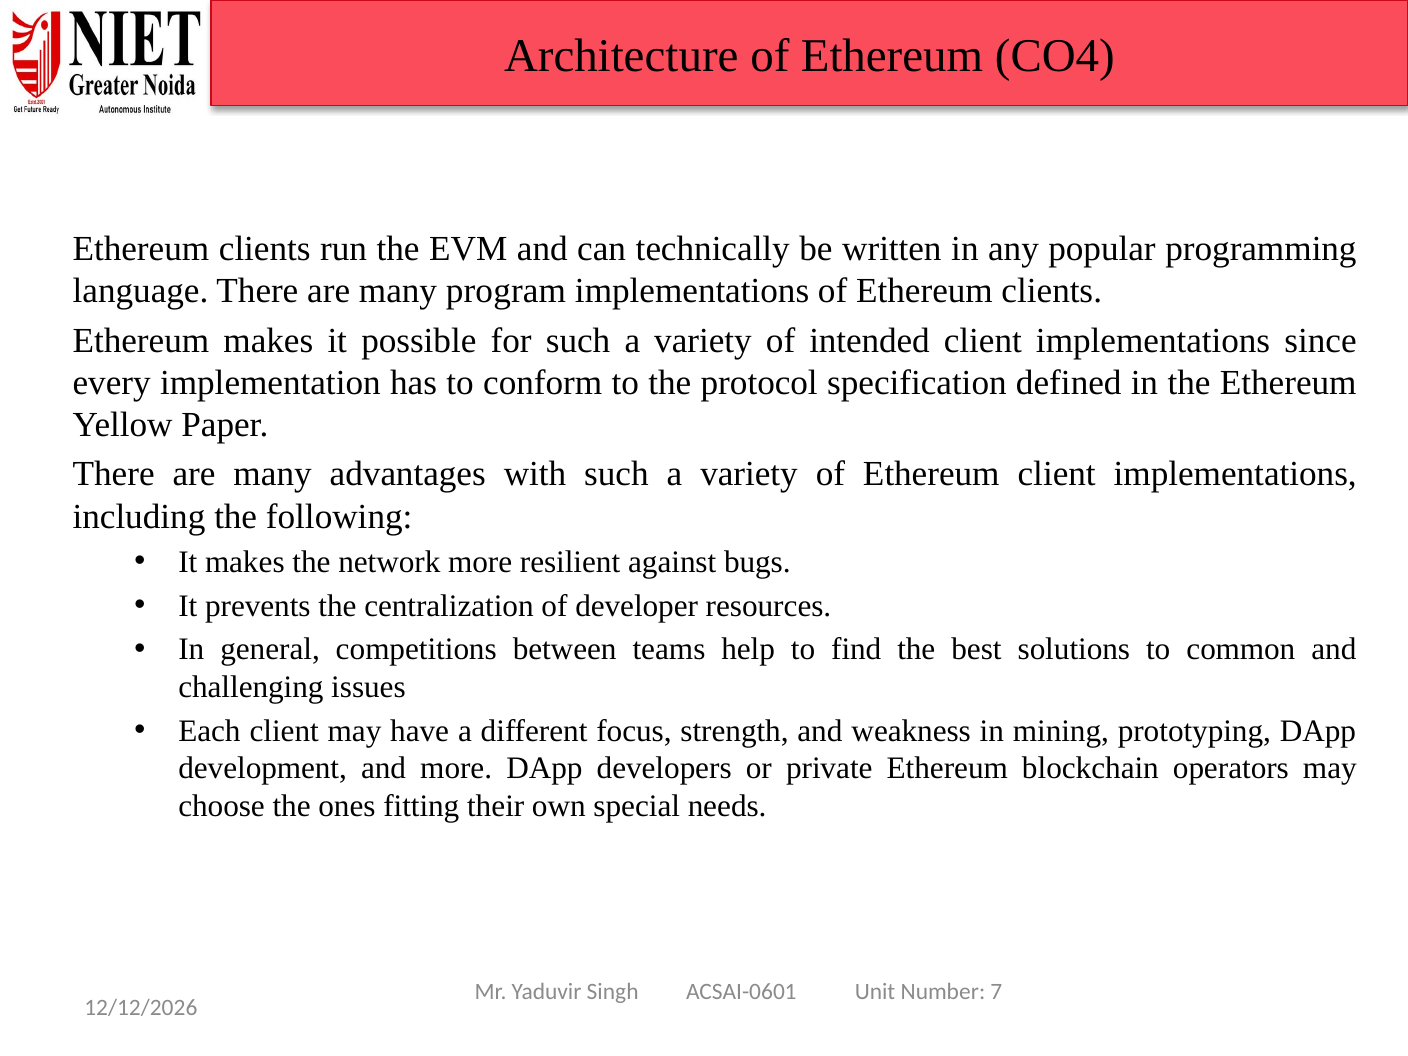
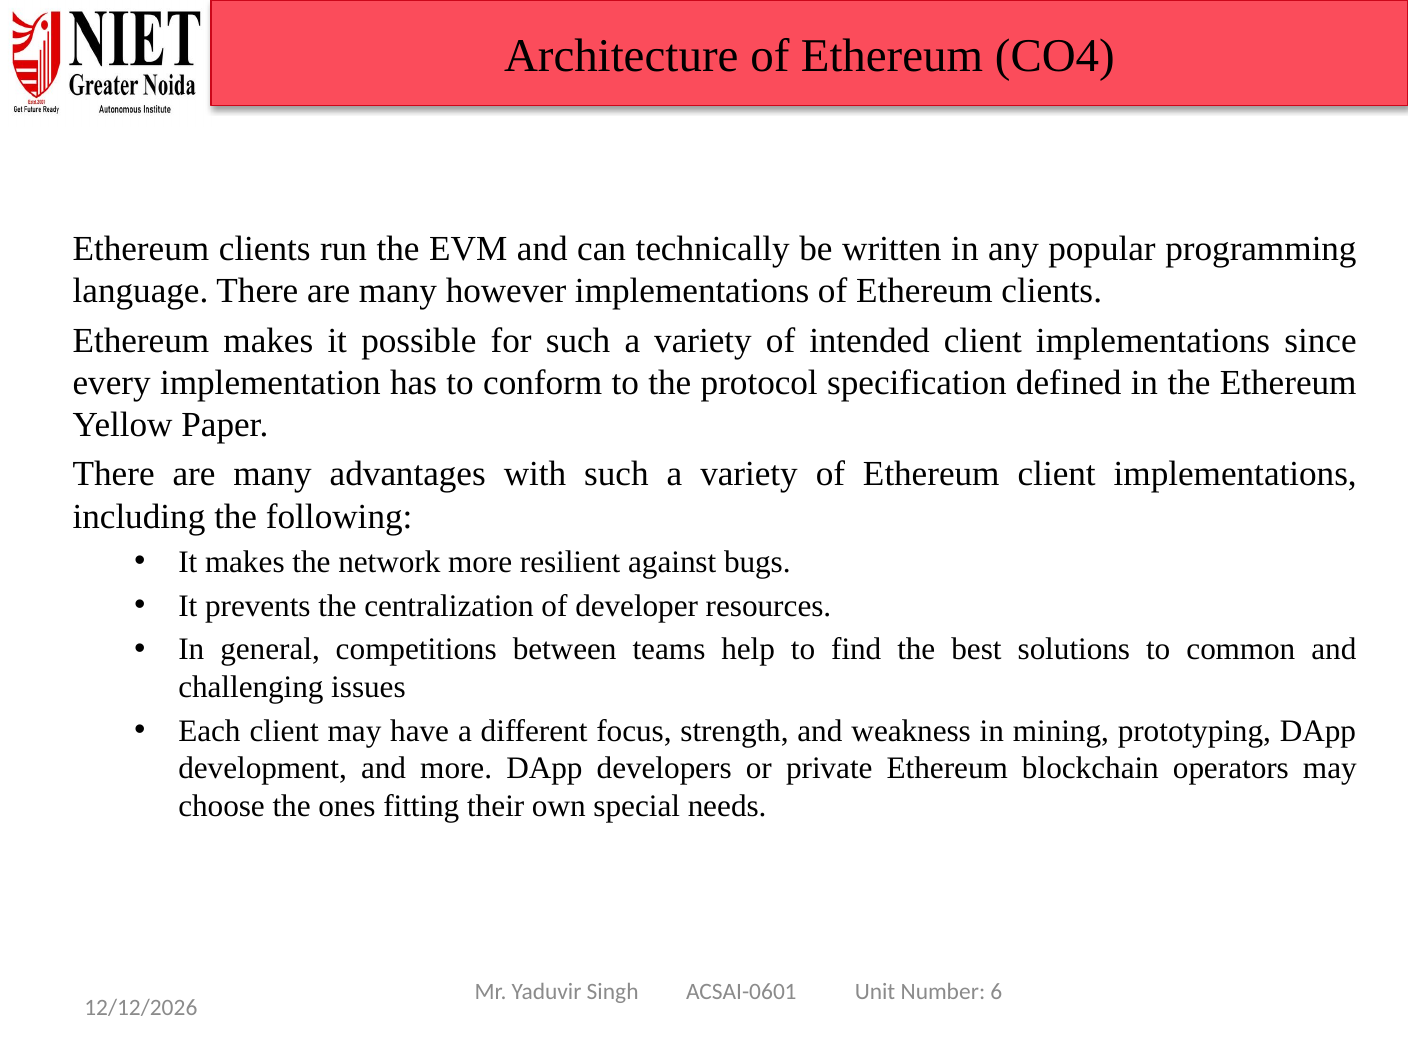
program: program -> however (506, 291)
7: 7 -> 6 (996, 992)
